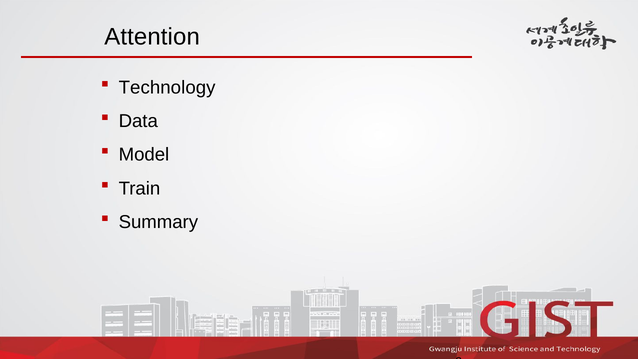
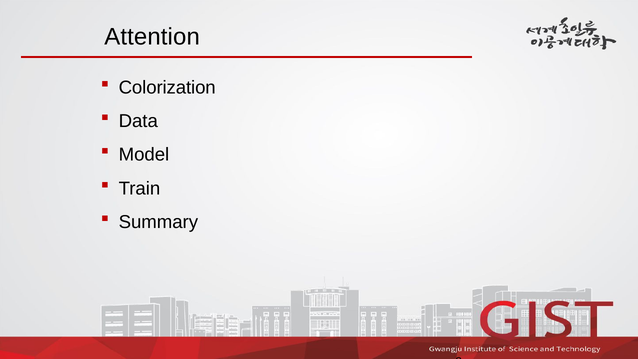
Technology: Technology -> Colorization (167, 88)
